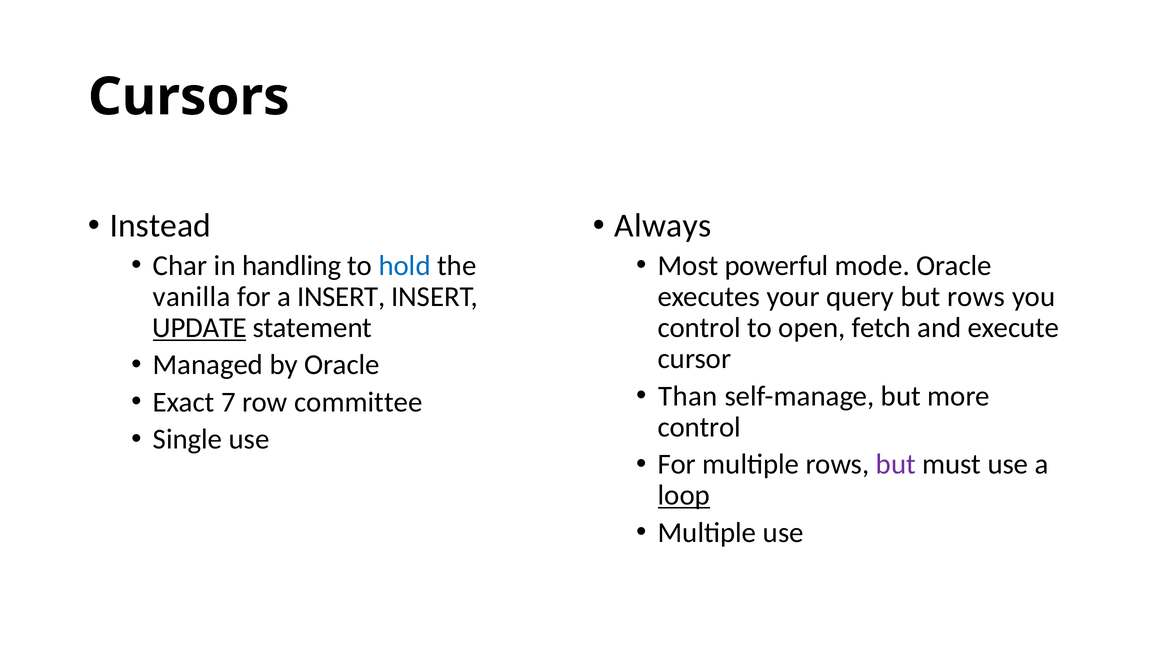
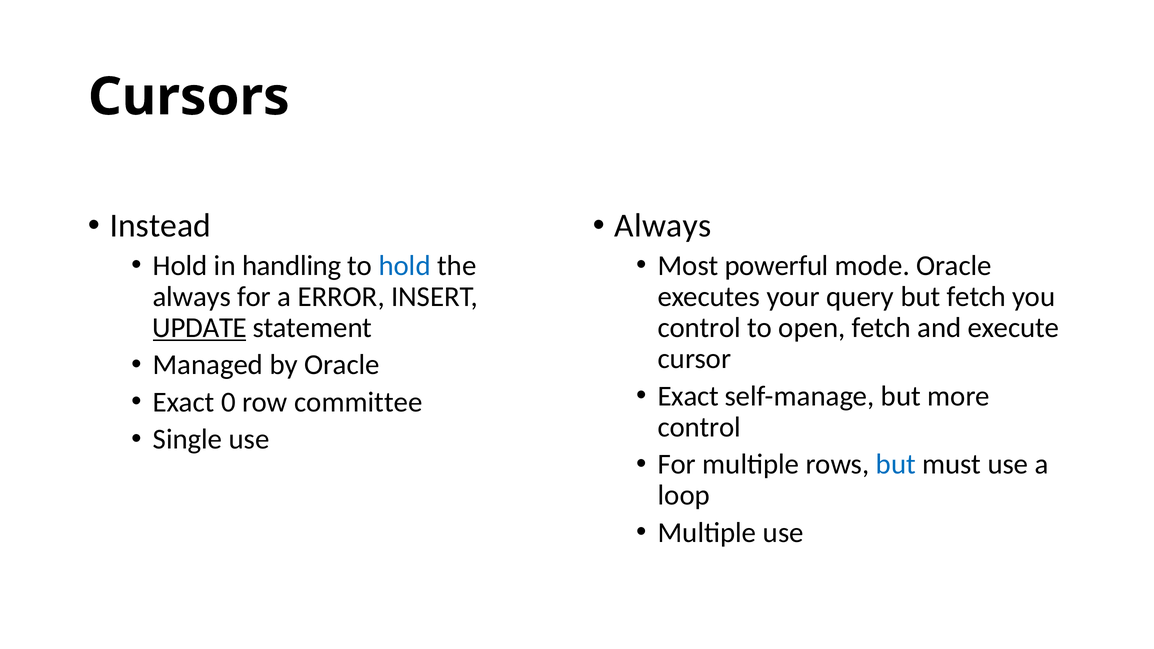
Char: Char -> Hold (180, 266)
vanilla: vanilla -> always (192, 297)
a INSERT: INSERT -> ERROR (341, 297)
but rows: rows -> fetch (976, 297)
Than: Than -> Exact (688, 396)
7: 7 -> 0 (228, 402)
but colour: purple -> blue (896, 464)
loop underline: present -> none (684, 496)
